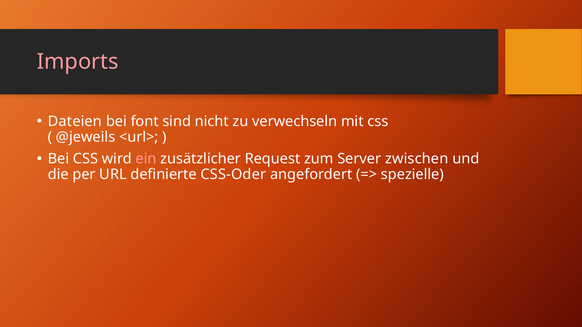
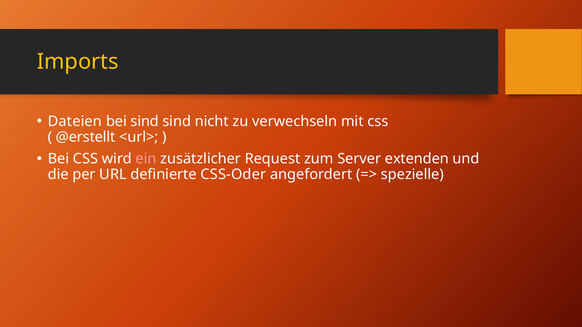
Imports colour: pink -> yellow (78, 62)
bei font: font -> sind (145, 122)
@jeweils: @jeweils -> @erstellt (86, 137)
zwischen: zwischen -> extenden (417, 159)
